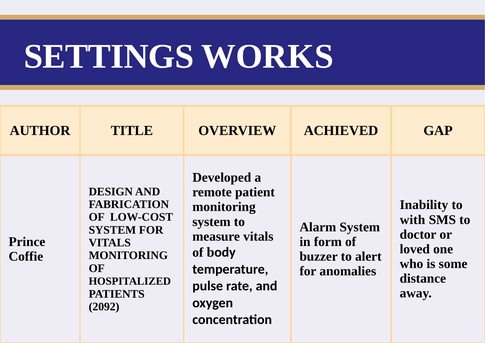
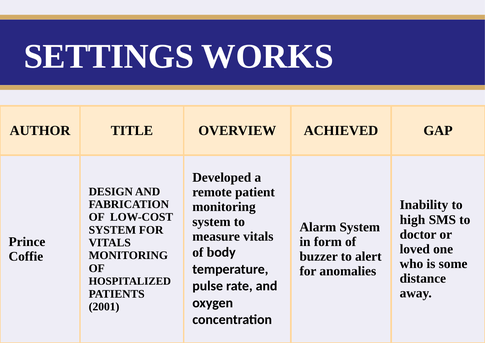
with: with -> high (413, 220)
2092: 2092 -> 2001 (104, 307)
